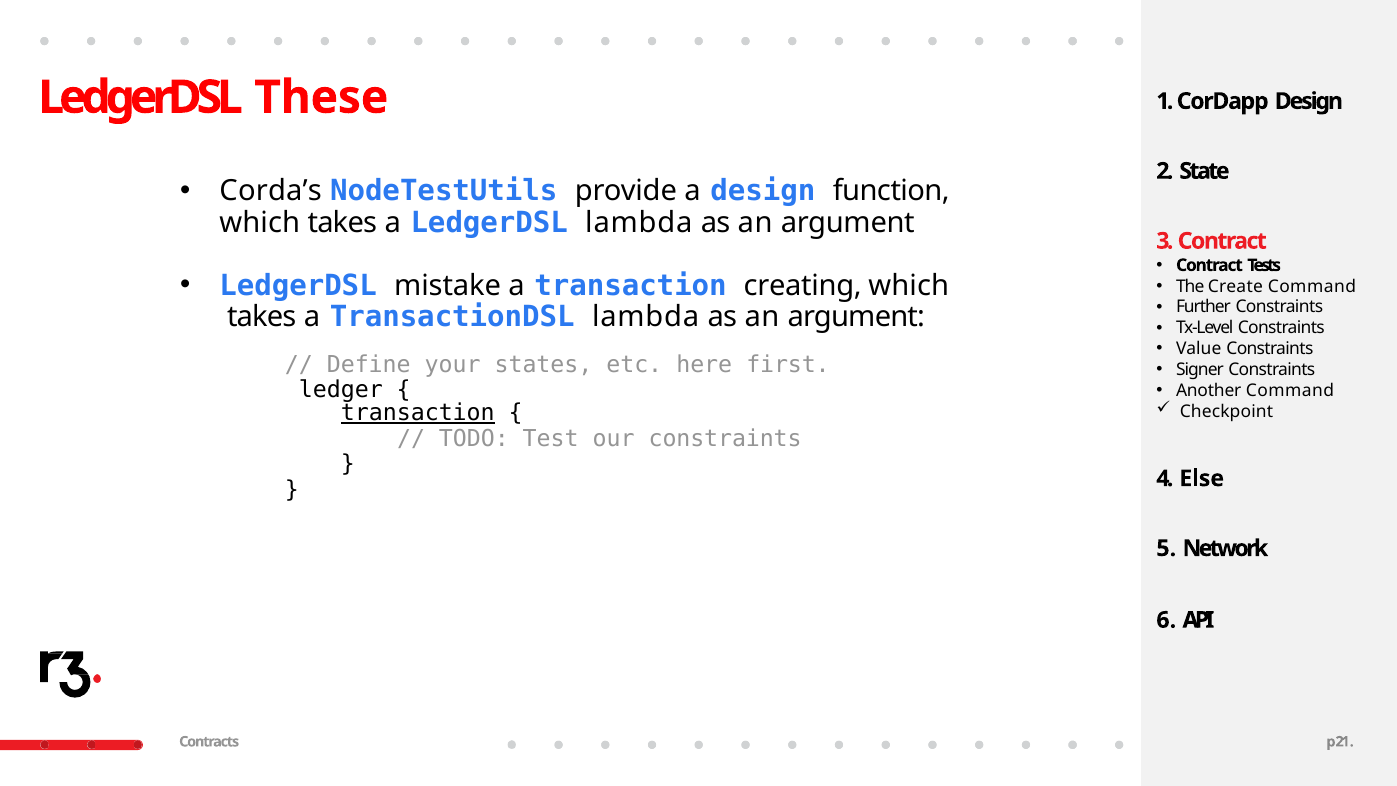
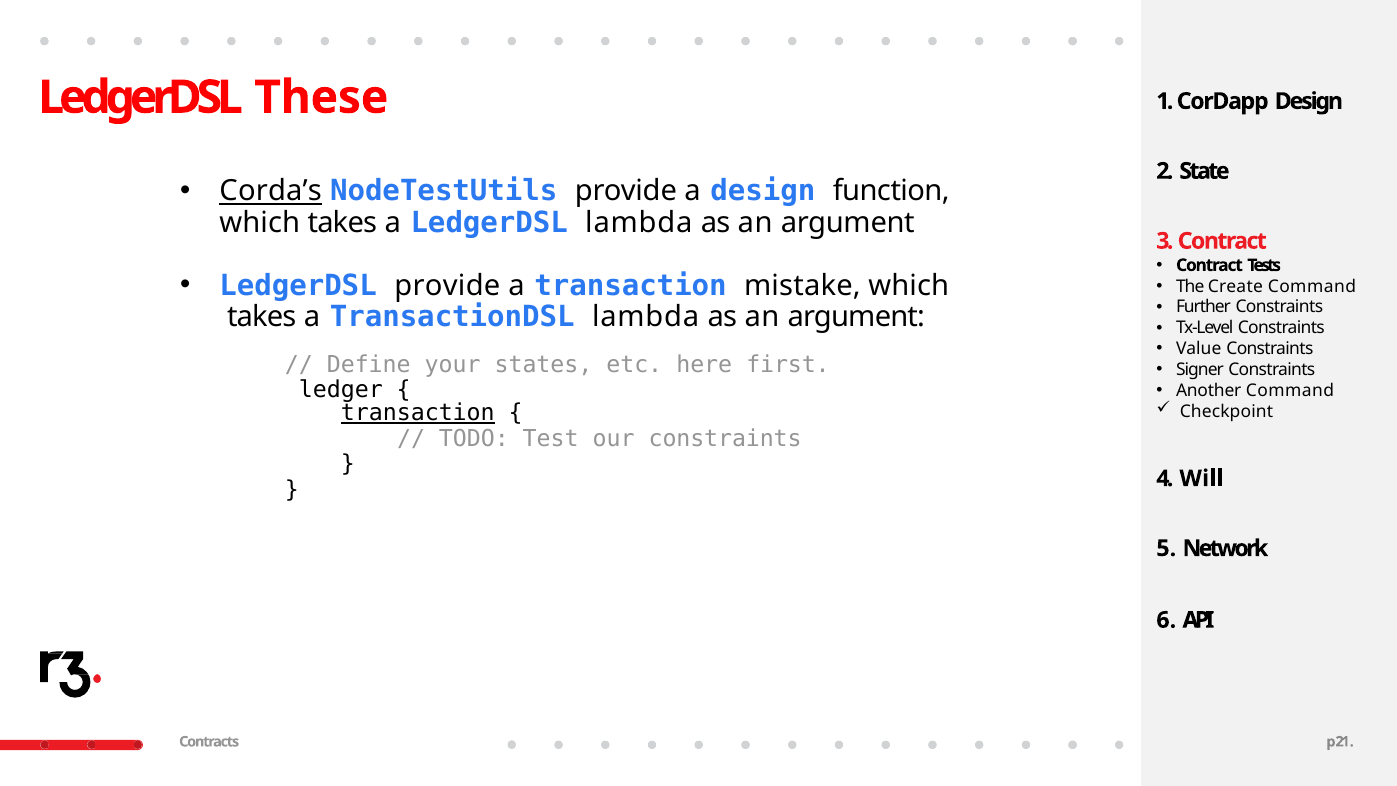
Corda’s underline: none -> present (271, 191)
LedgerDSL mistake: mistake -> provide (447, 286)
creating: creating -> mistake (802, 286)
Else: Else -> Will (1201, 478)
